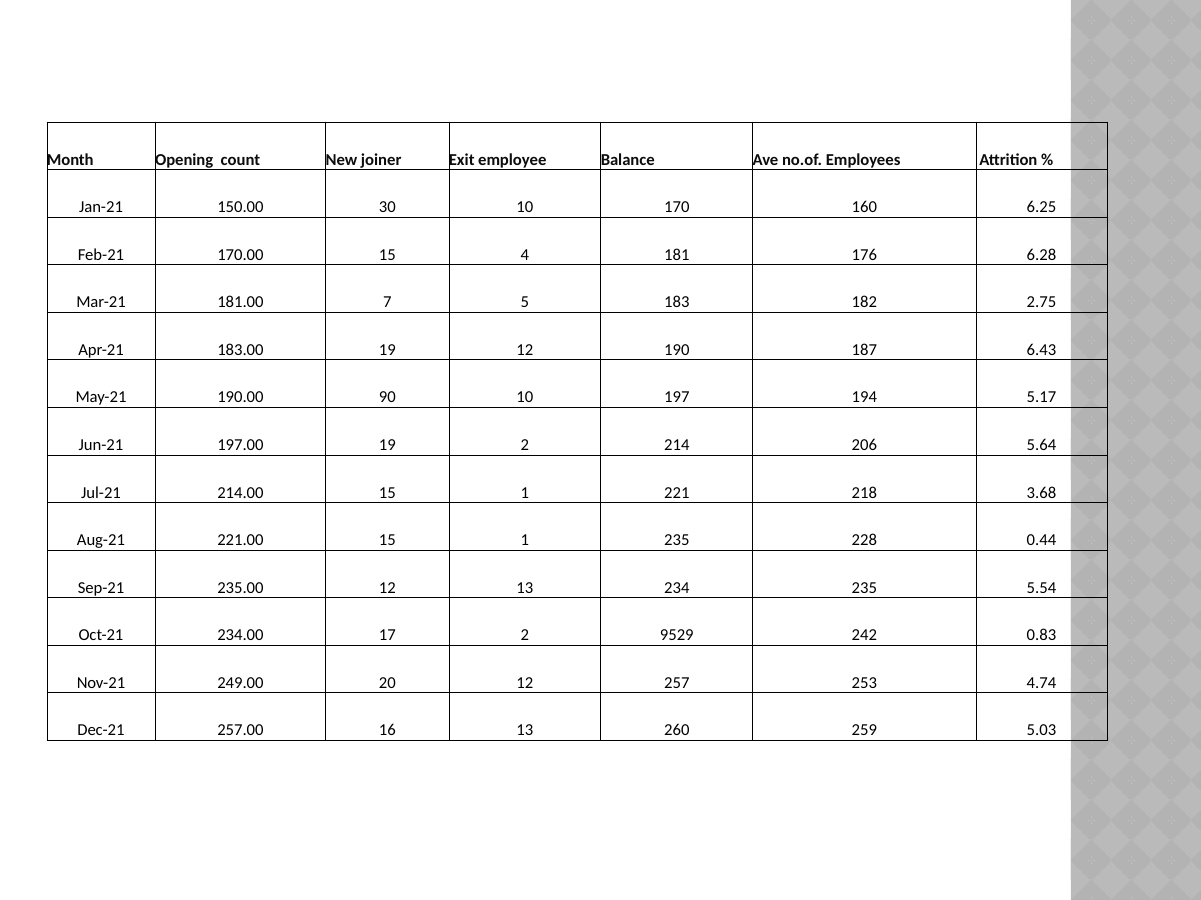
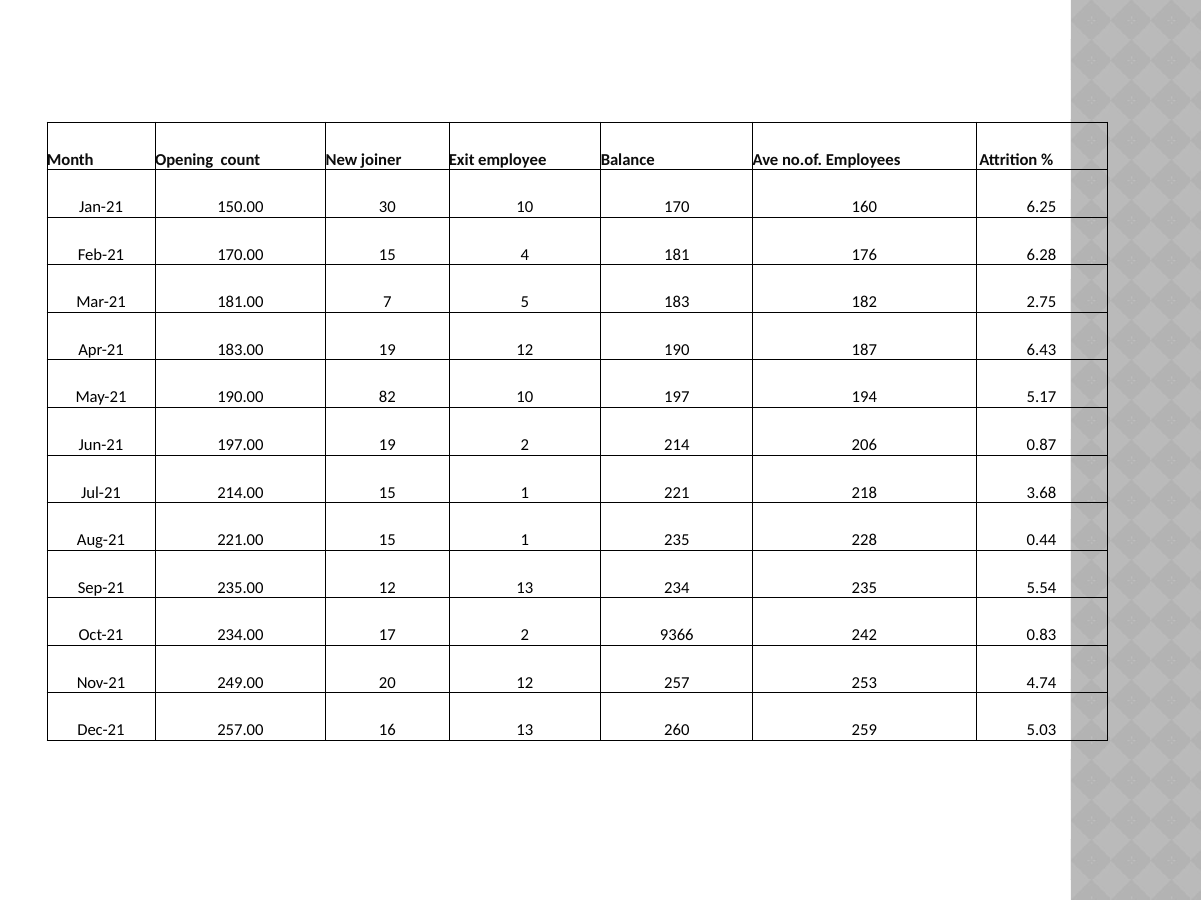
90: 90 -> 82 (387, 398)
5.64: 5.64 -> 0.87 (1041, 445)
9529: 9529 -> 9366 (677, 636)
